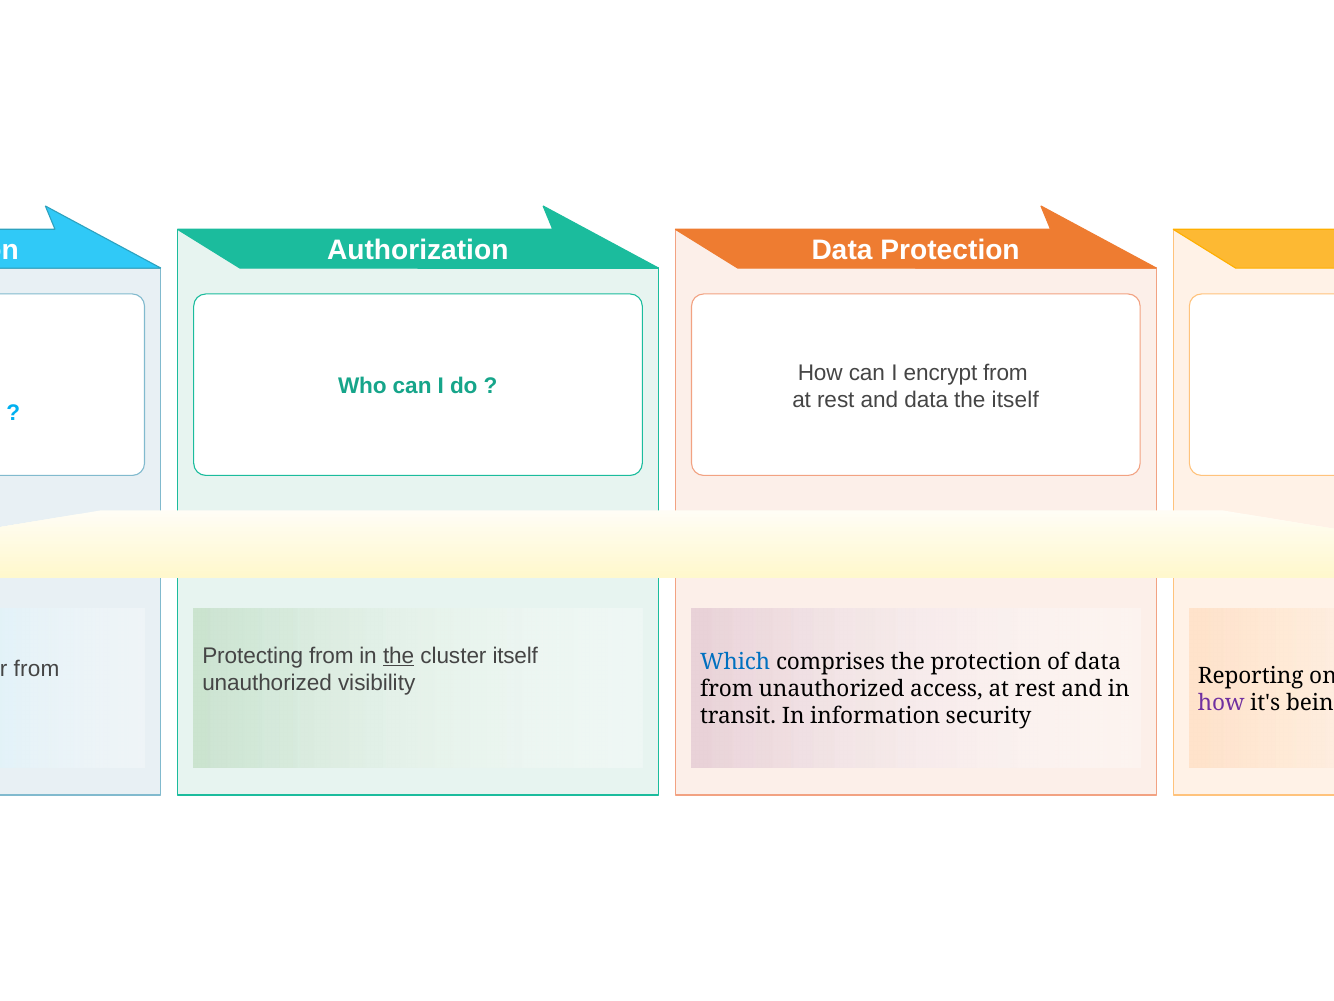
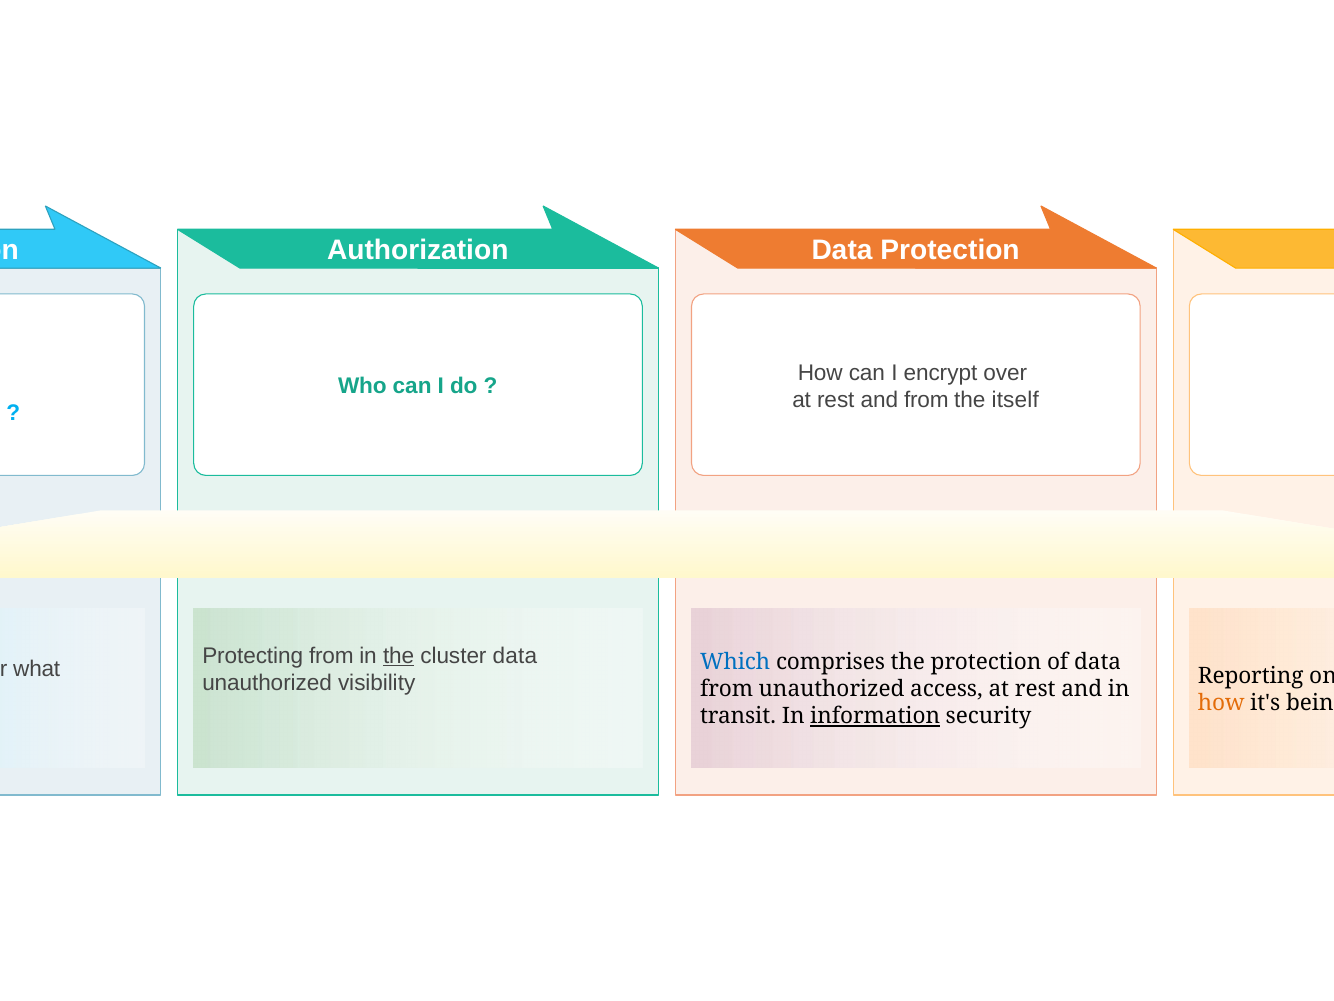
encrypt from: from -> over (1005, 373)
and data: data -> from (926, 400)
cluster itself: itself -> data (515, 656)
from: from -> what (37, 669)
how colour: purple -> orange (1221, 703)
information underline: none -> present (875, 716)
